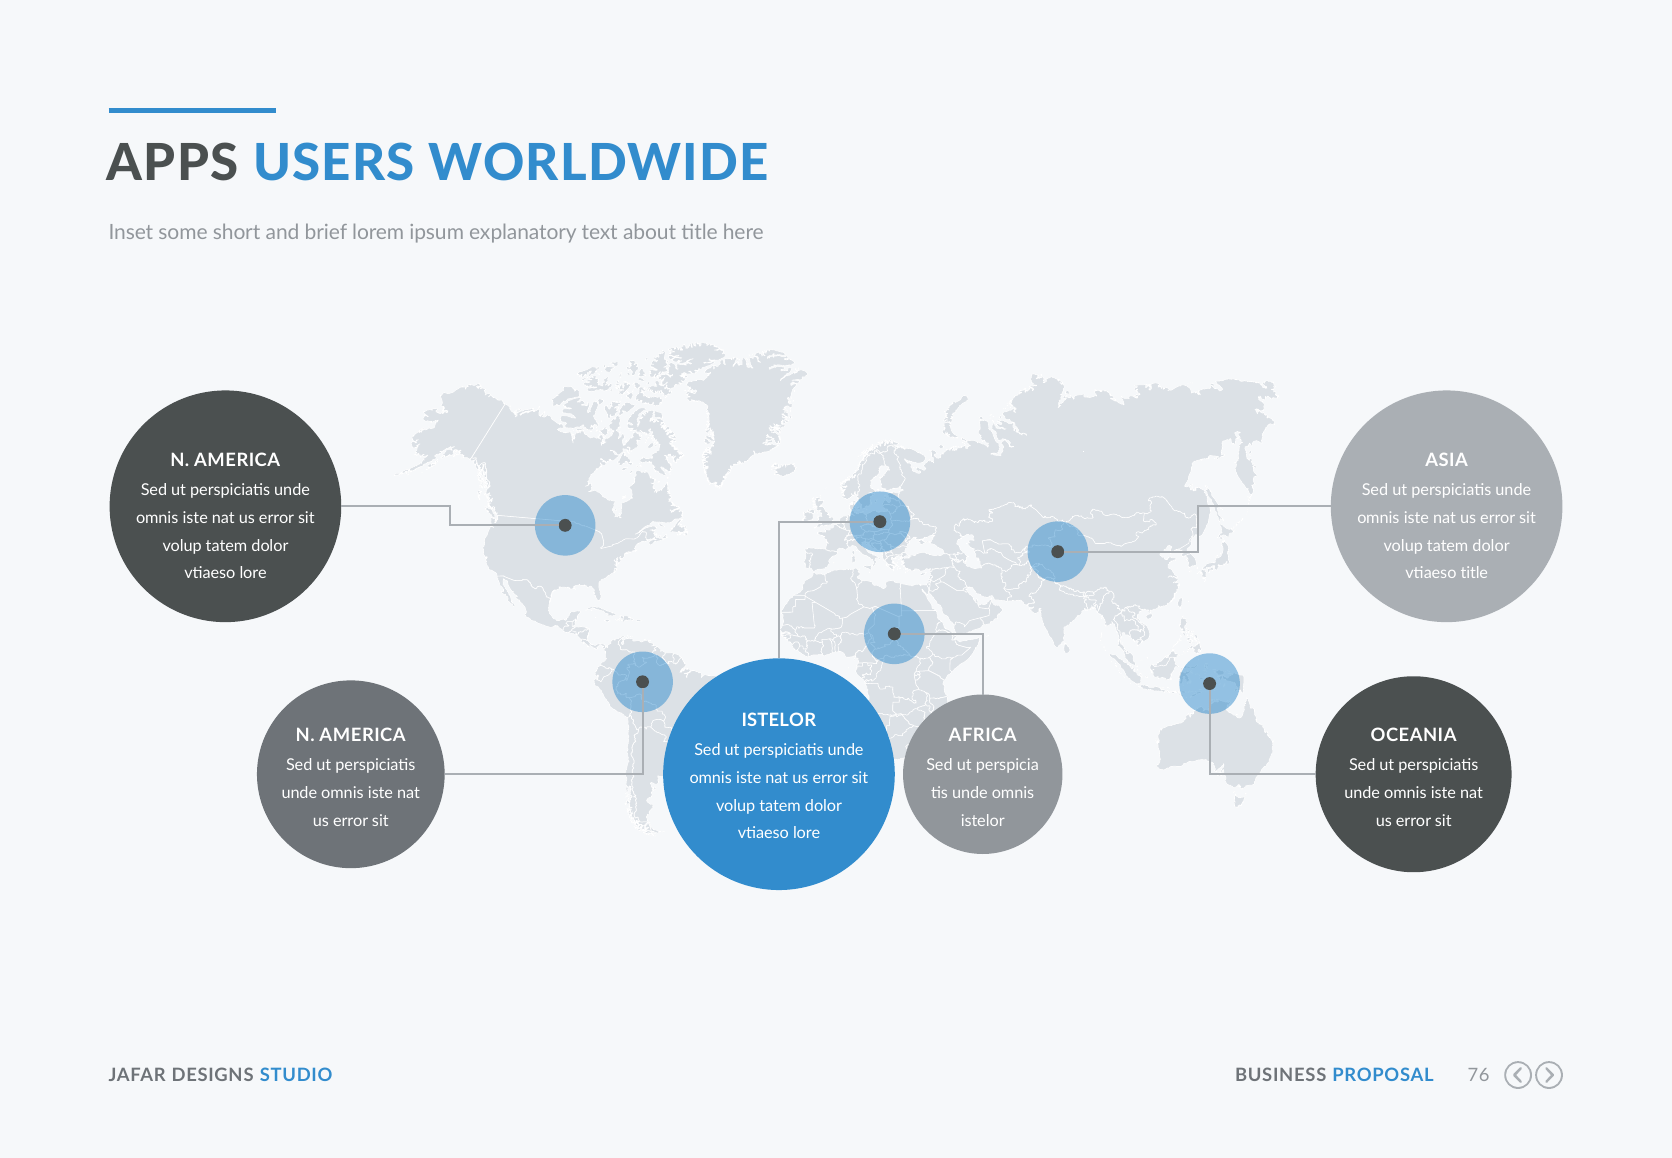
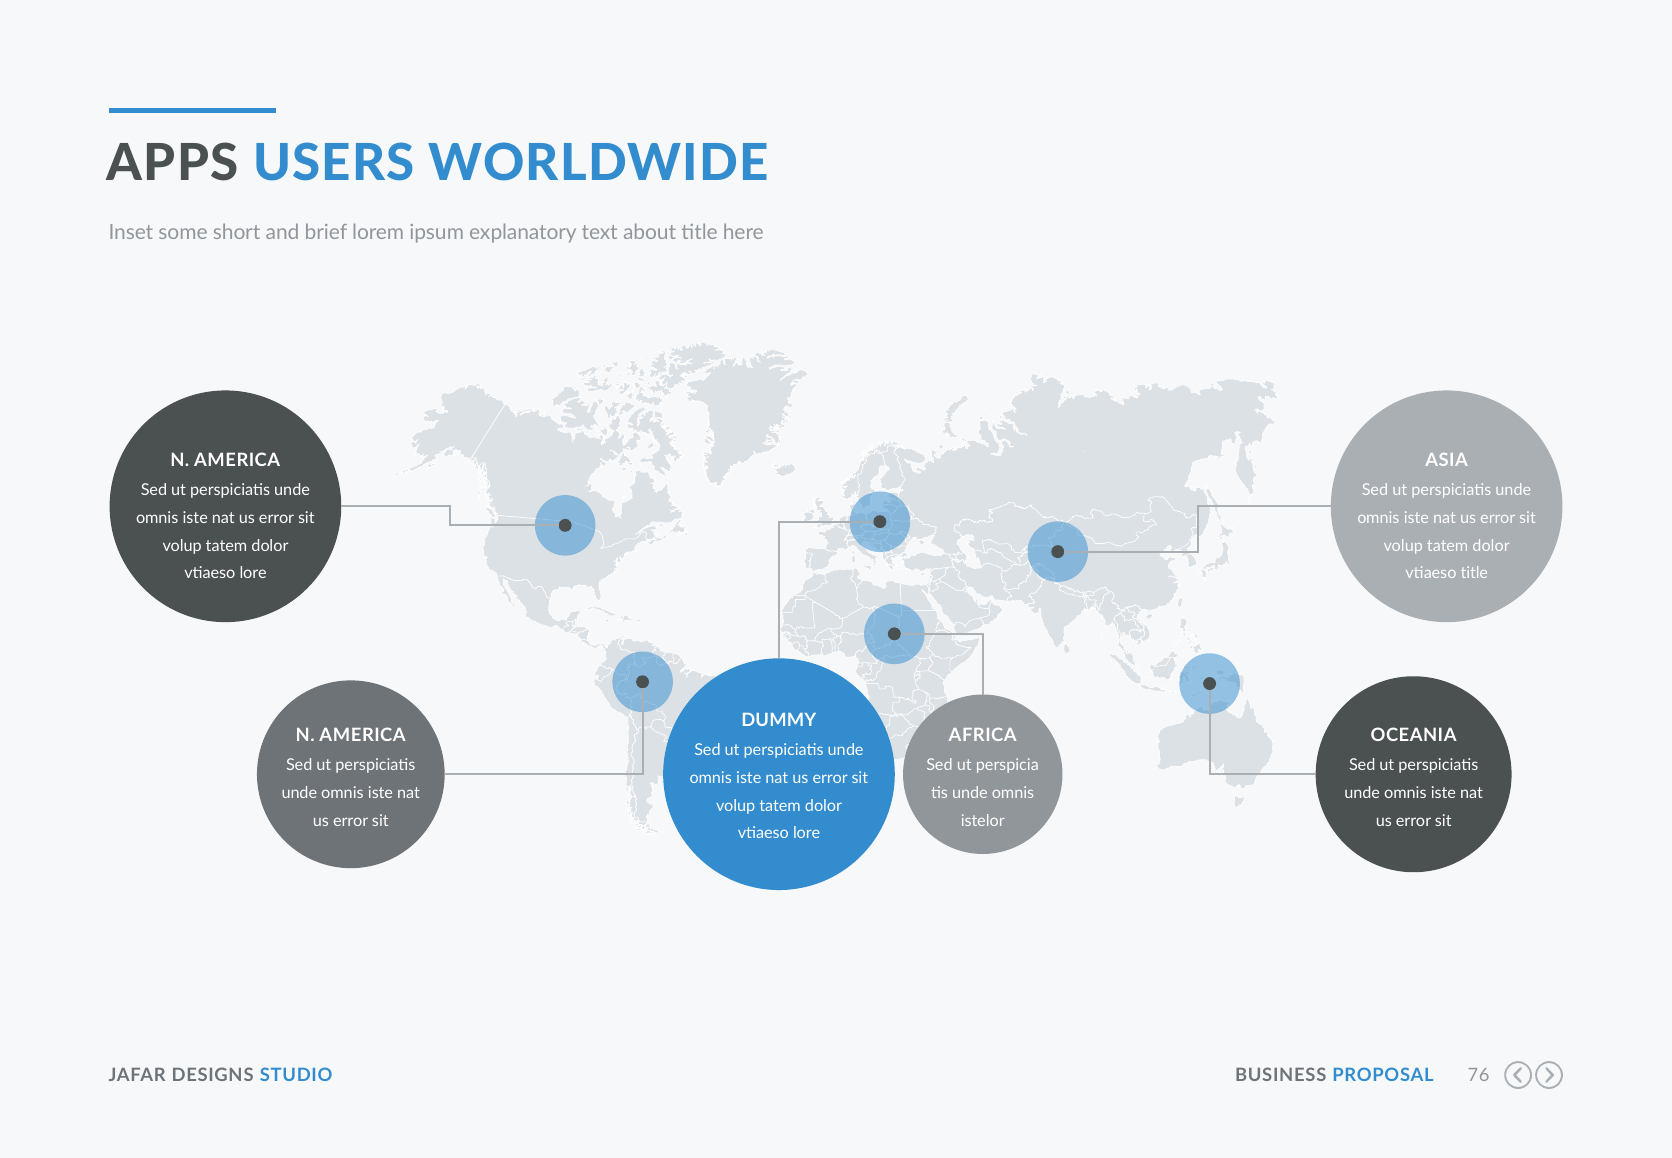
ISTELOR: ISTELOR -> DUMMY (779, 720)
